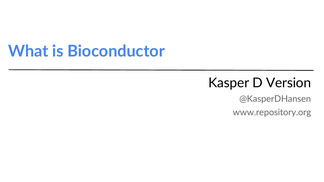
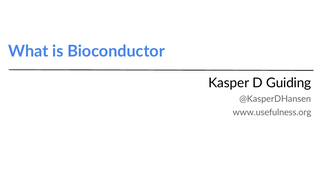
Version: Version -> Guiding (289, 83)
www.repository.org: www.repository.org -> www.usefulness.org (272, 113)
